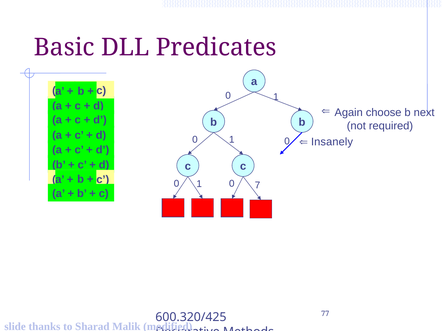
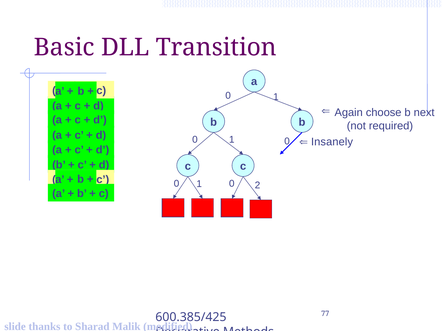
Predicates: Predicates -> Transition (216, 47)
7: 7 -> 2 (258, 186)
600.320/425: 600.320/425 -> 600.385/425 (191, 318)
